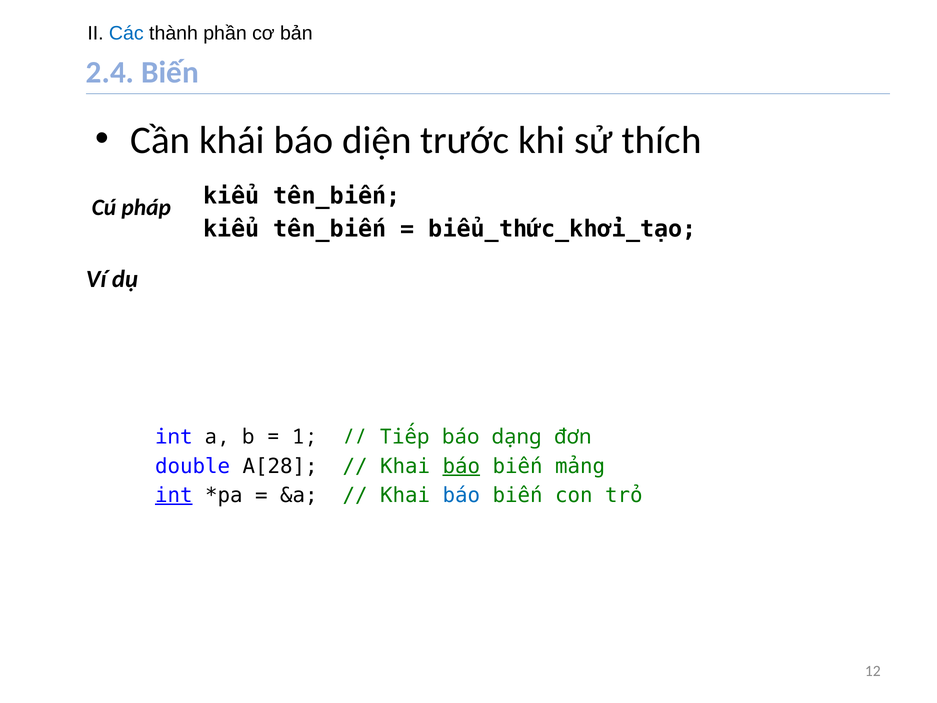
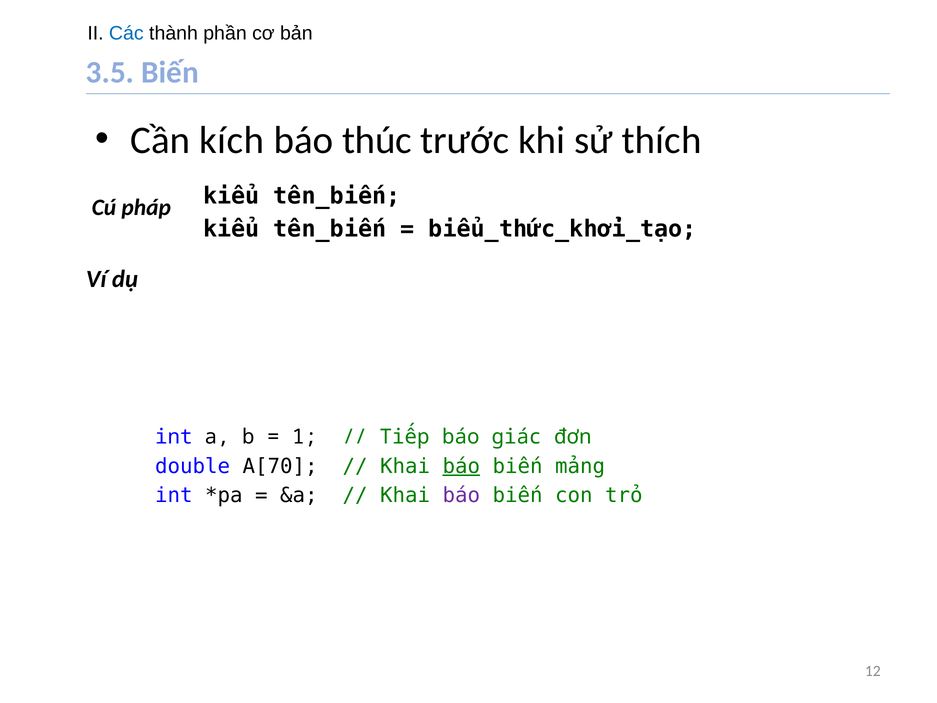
2.4: 2.4 -> 3.5 (110, 72)
khái: khái -> kích (232, 140)
diện: diện -> thúc (377, 140)
dạng: dạng -> giác (517, 437)
A[28: A[28 -> A[70 (280, 466)
int underline: present -> none (174, 495)
báo colour: blue -> purple (461, 495)
